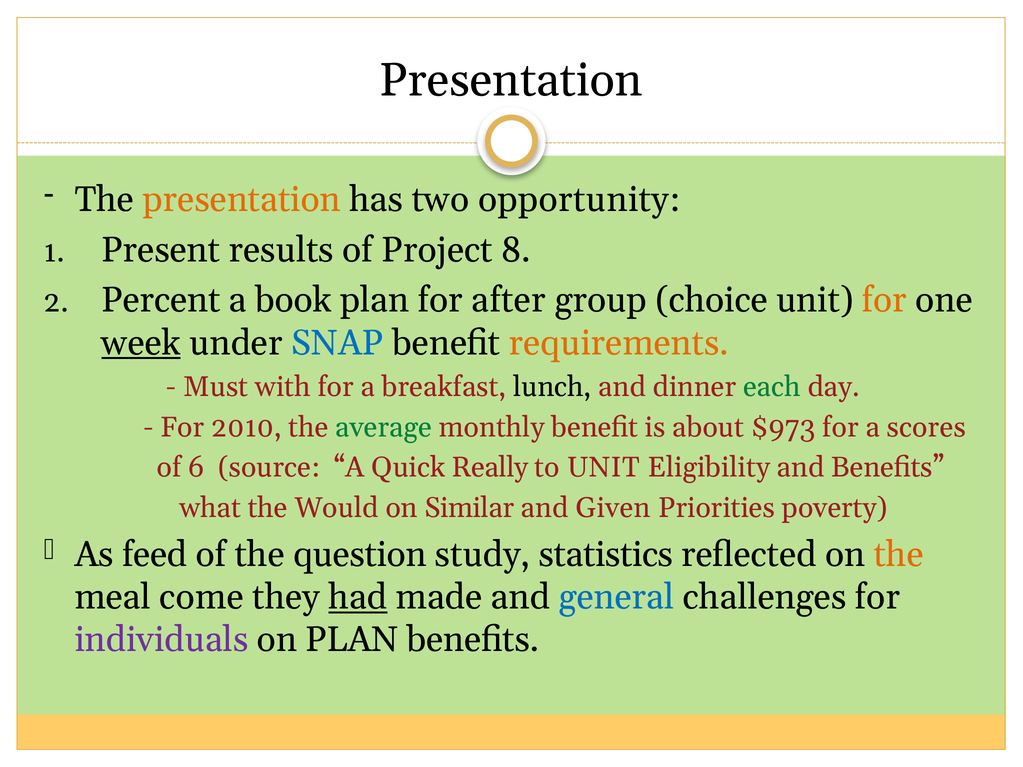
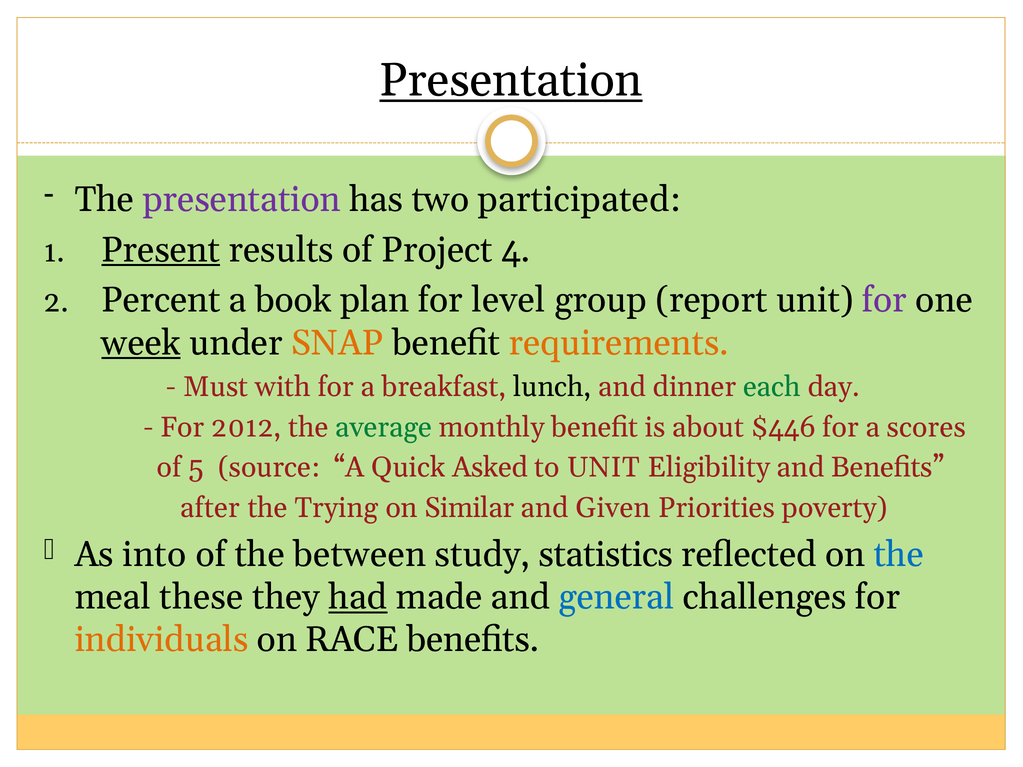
Presentation underline: none -> present (511, 81)
presentation colour: orange -> purple (242, 200)
opportunity: opportunity -> participated (579, 200)
Present underline: none -> present (161, 250)
8: 8 -> 4 (516, 250)
after: after -> level (509, 300)
choice: choice -> report (712, 300)
for colour: orange -> purple (884, 300)
SNAP colour: blue -> orange (337, 343)
2010: 2010 -> 2012 (246, 427)
$973: $973 -> $446 (783, 427)
6: 6 -> 5 (196, 468)
Really: Really -> Asked (490, 468)
what: what -> after (210, 508)
Would: Would -> Trying (337, 508)
feed: feed -> into (154, 555)
question: question -> between (360, 555)
the colour: orange -> blue (899, 555)
come: come -> these (201, 597)
individuals colour: purple -> orange (161, 640)
on PLAN: PLAN -> RACE (352, 640)
